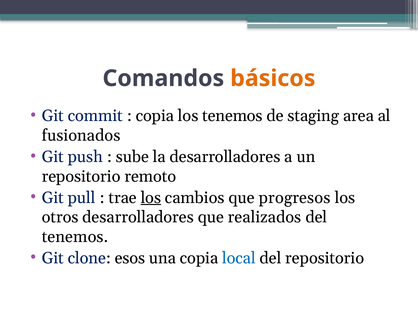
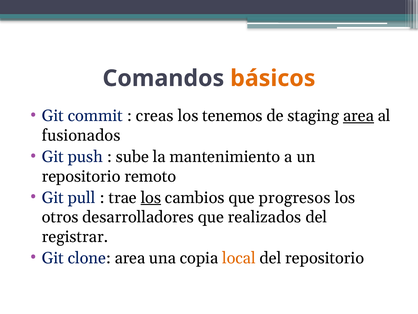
copia: copia -> creas (155, 116)
area underline: none -> present (358, 116)
la desarrolladores: desarrolladores -> mantenimiento (225, 157)
tenemos: tenemos -> registrar (75, 236)
clone esos: esos -> area (130, 258)
local colour: blue -> orange (239, 258)
